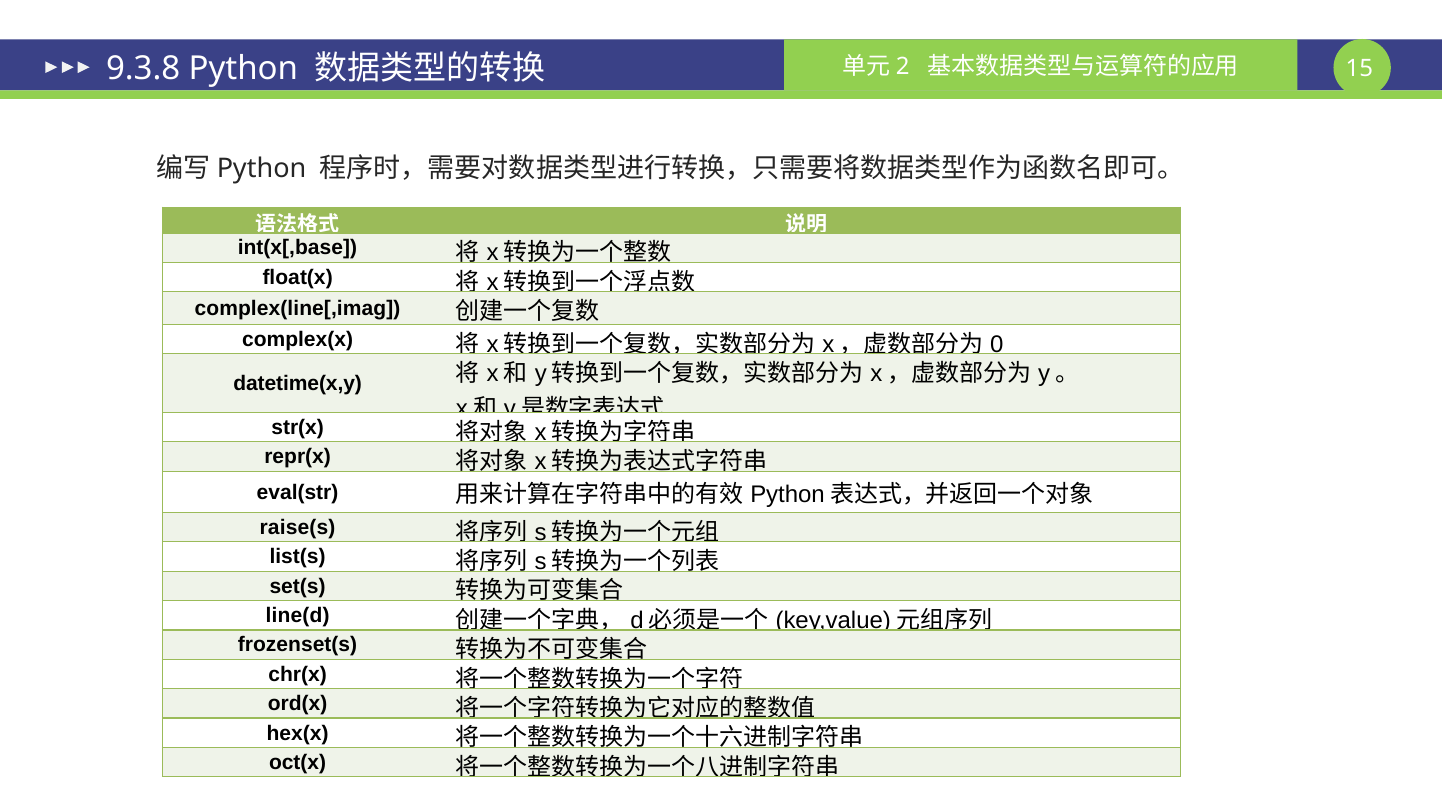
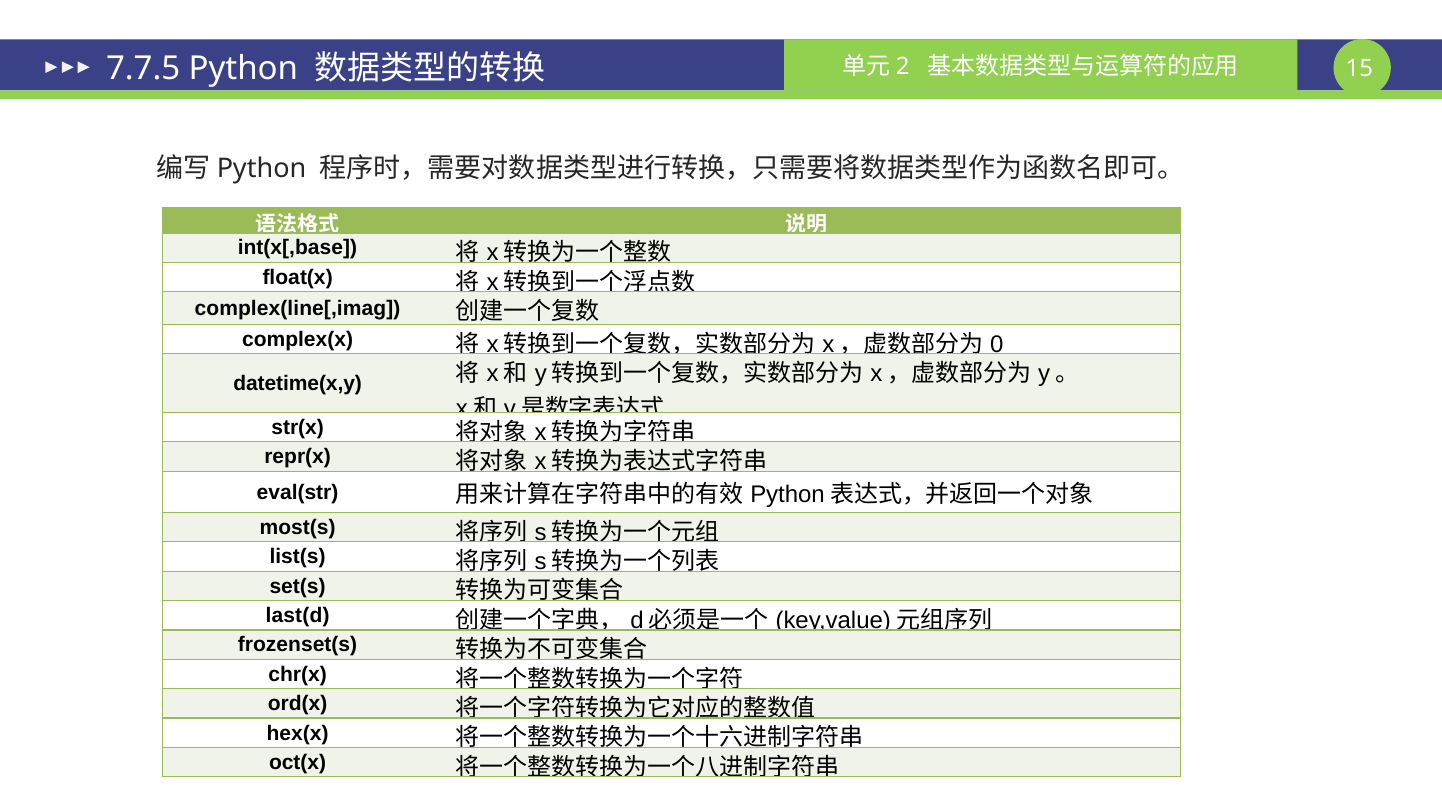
9.3.8: 9.3.8 -> 7.7.5 (143, 69)
raise(s: raise(s -> most(s (298, 527)
line(d: line(d -> last(d (298, 616)
